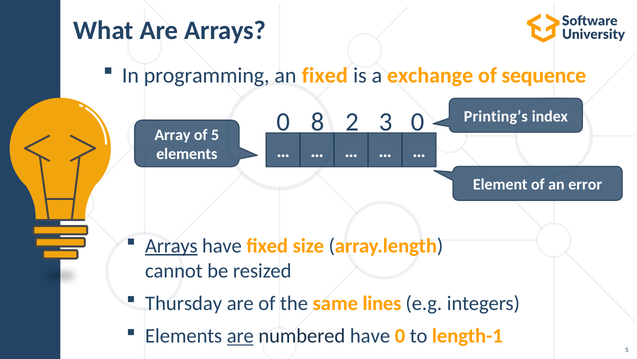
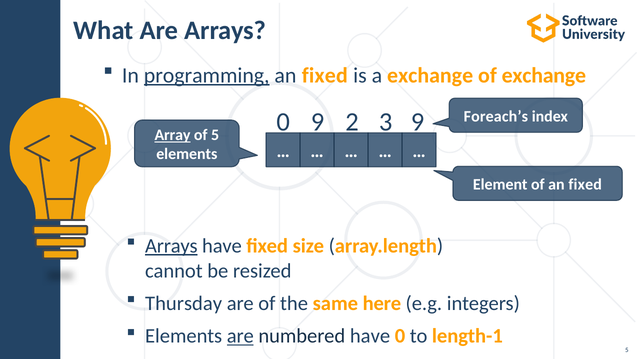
programming underline: none -> present (207, 75)
of sequence: sequence -> exchange (544, 75)
Printing’s: Printing’s -> Foreach’s (496, 116)
0 8: 8 -> 9 (317, 122)
3 0: 0 -> 9 (418, 122)
Array underline: none -> present (172, 135)
of an error: error -> fixed (585, 184)
lines: lines -> here (382, 303)
